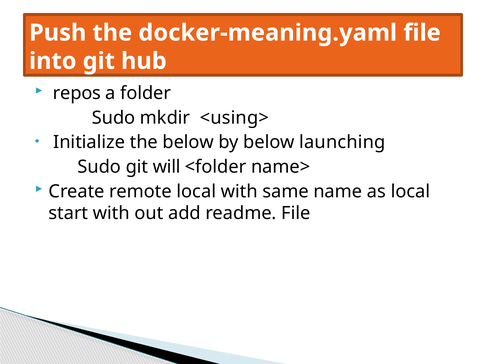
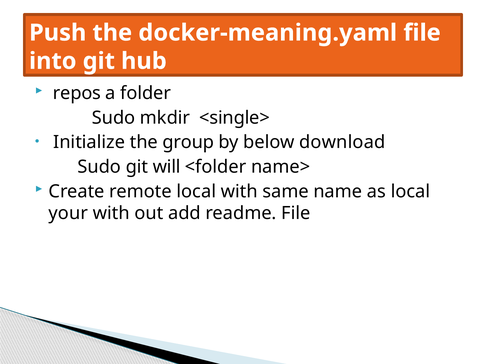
<using>: <using> -> <single> (235, 118)
the below: below -> group (188, 143)
launching: launching -> download (342, 143)
start: start -> your (68, 214)
